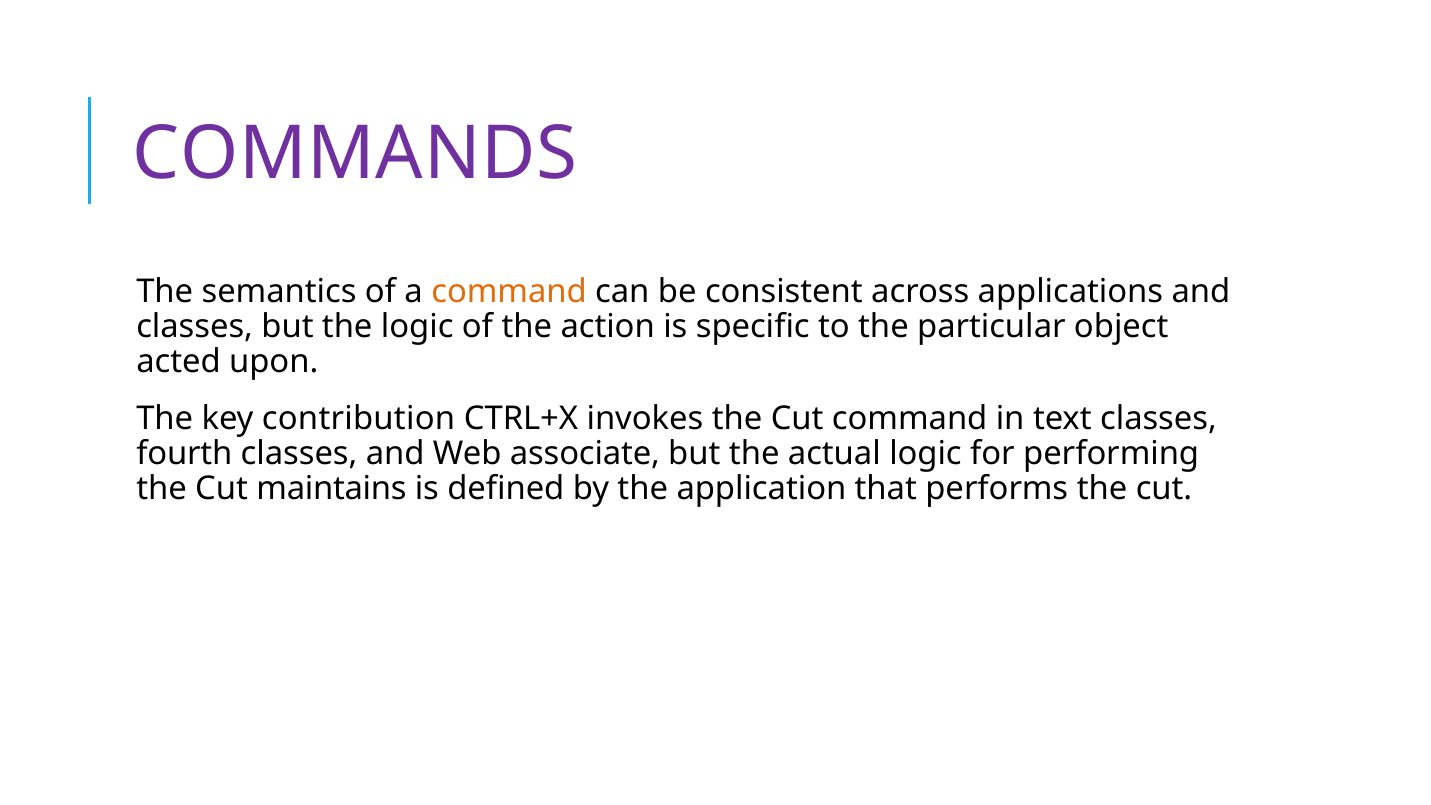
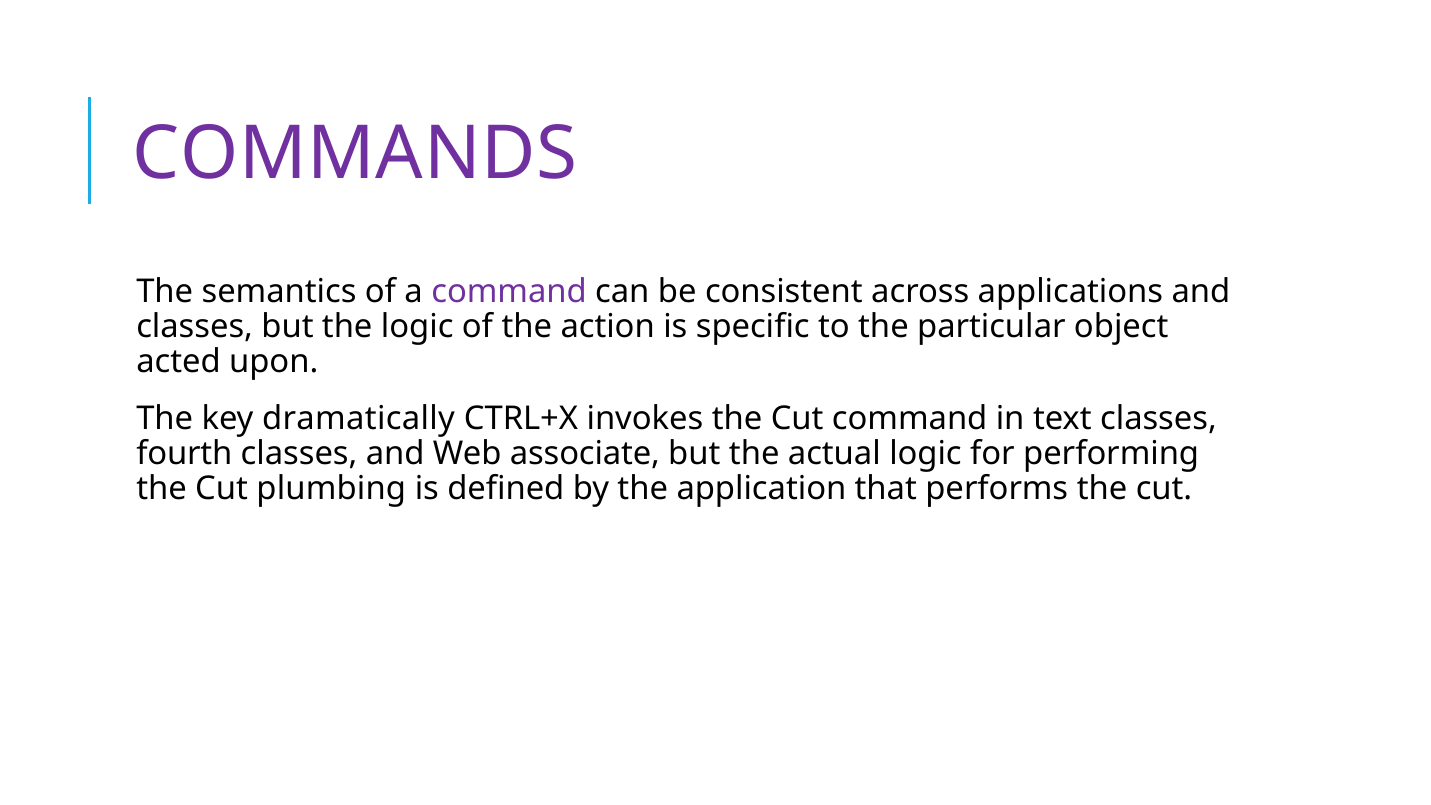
command colour: orange -> purple (509, 291)
contribution: contribution -> dramatically (358, 418)
maintains: maintains -> plumbing (331, 489)
